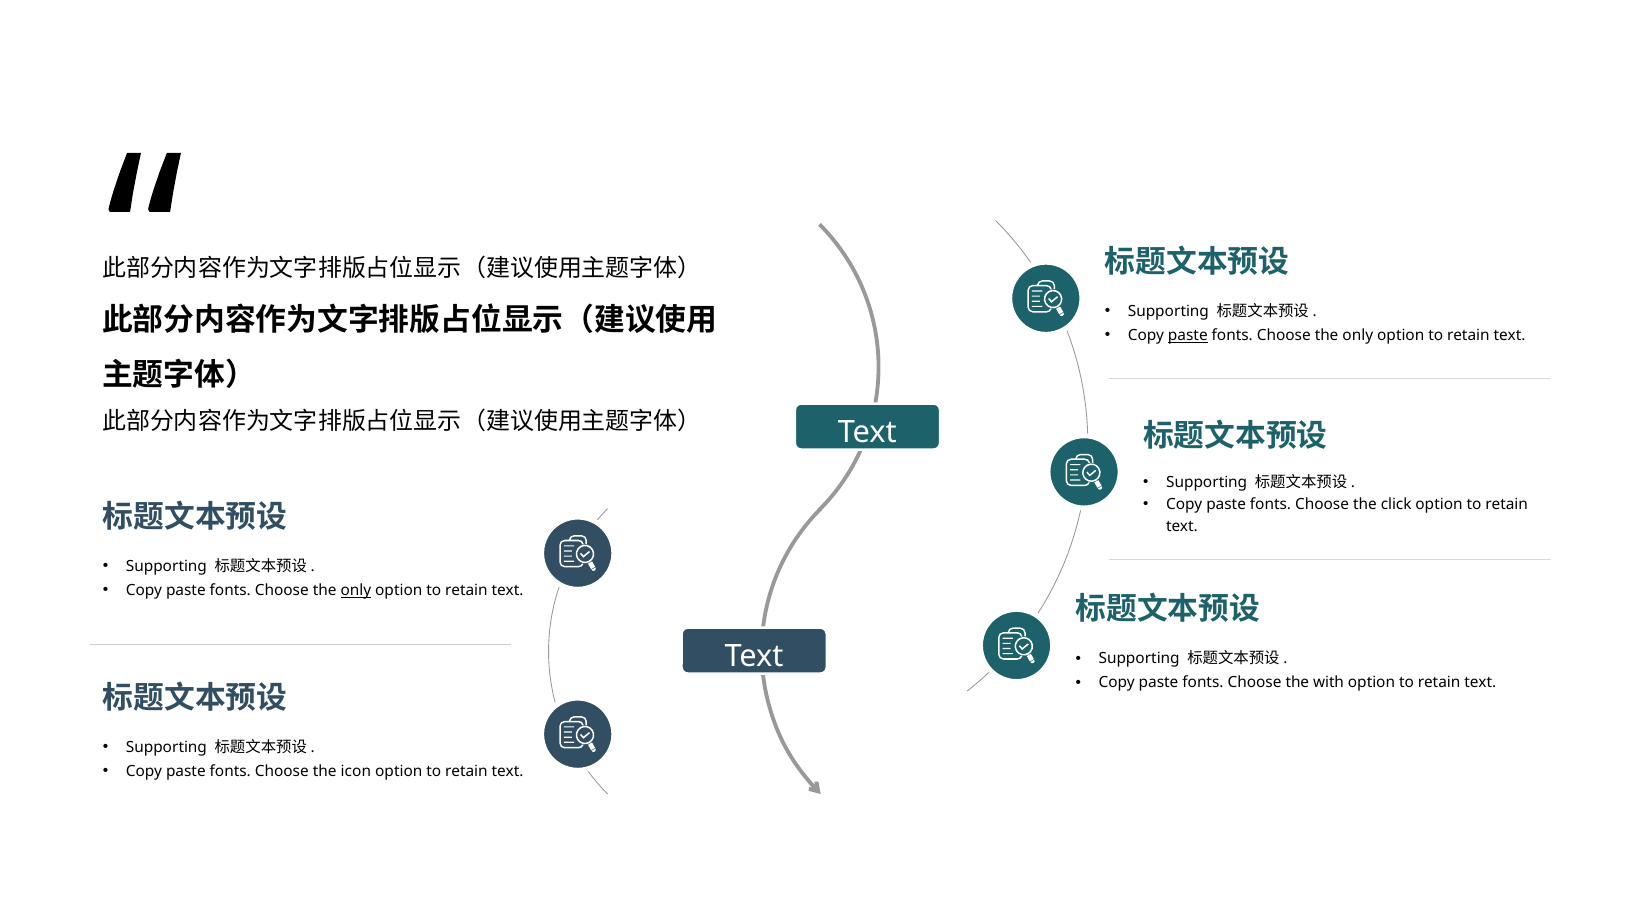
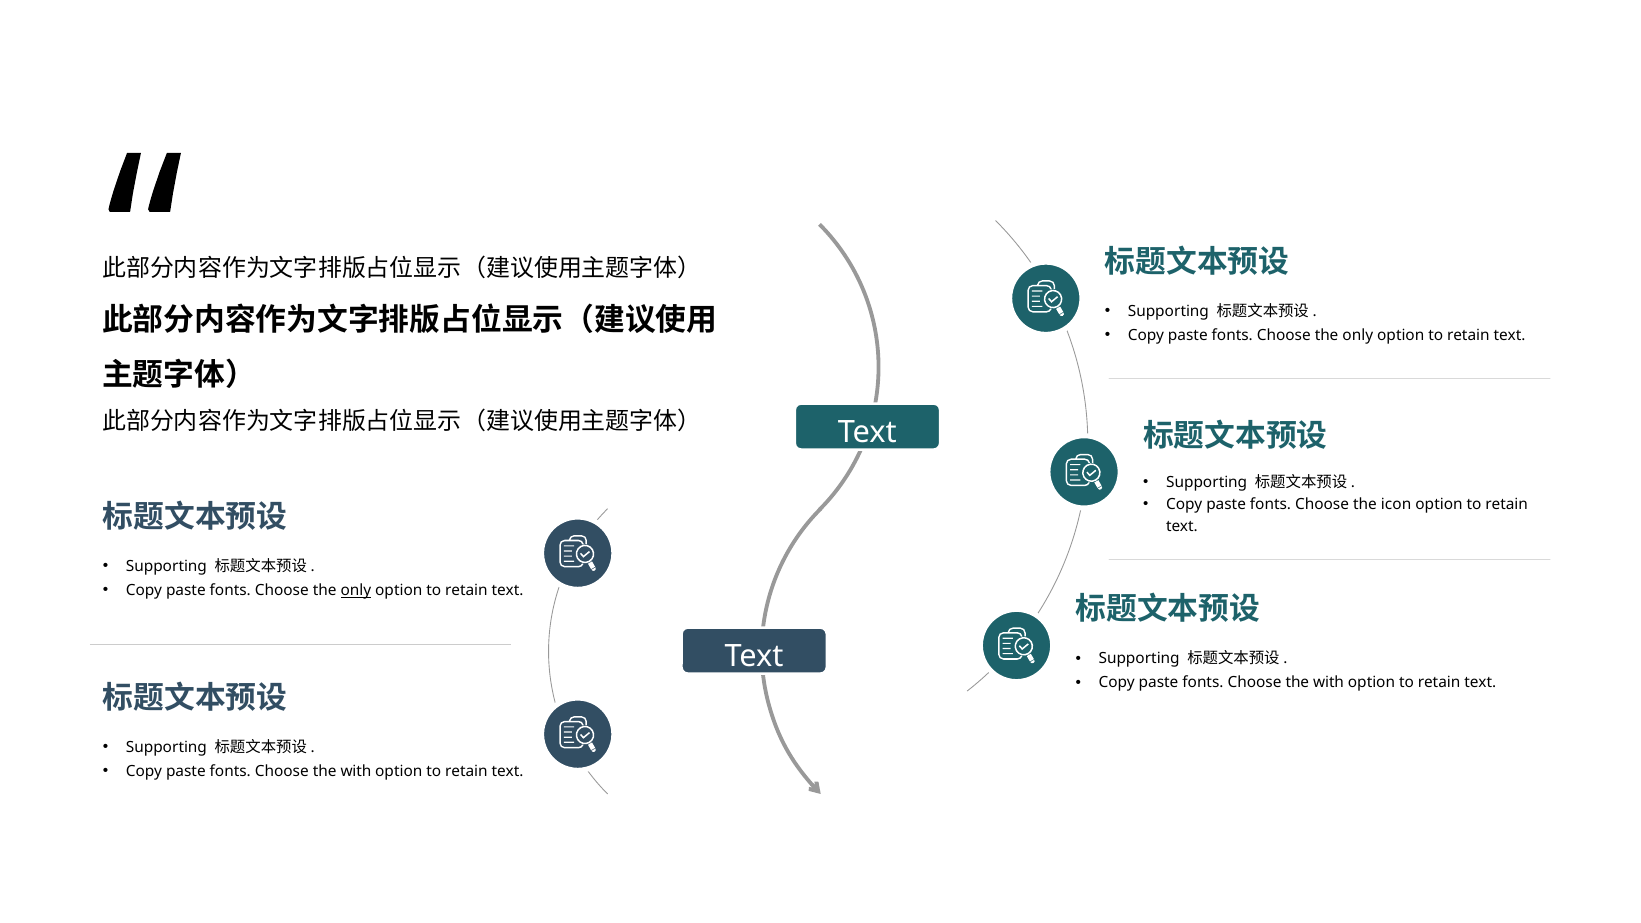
paste underline: present -> none (1188, 336)
click: click -> icon (1396, 504)
icon: icon -> with (356, 772)
